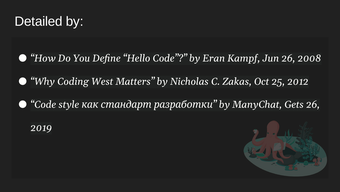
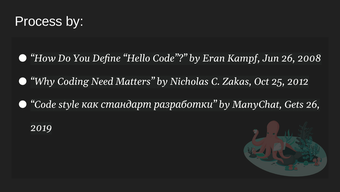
Detailed: Detailed -> Process (39, 22)
West: West -> Need (102, 81)
